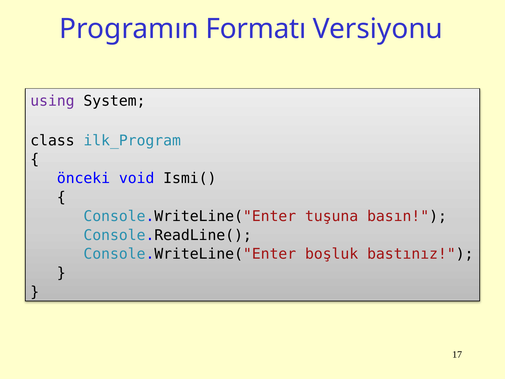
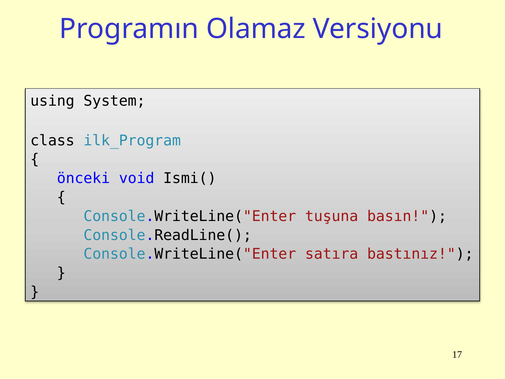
Formatı: Formatı -> Olamaz (256, 29)
using colour: purple -> black (52, 101)
boşluk: boşluk -> satıra (332, 254)
